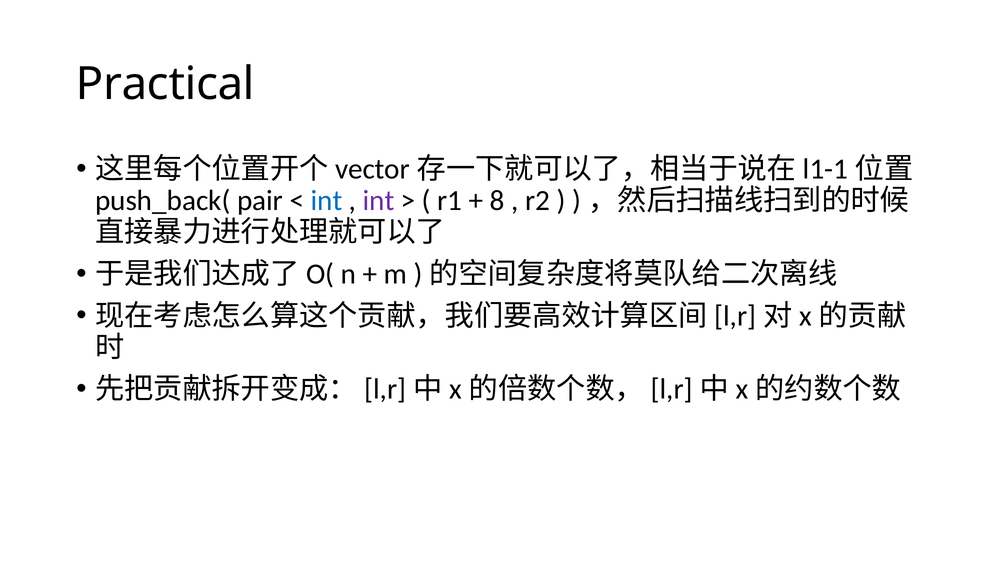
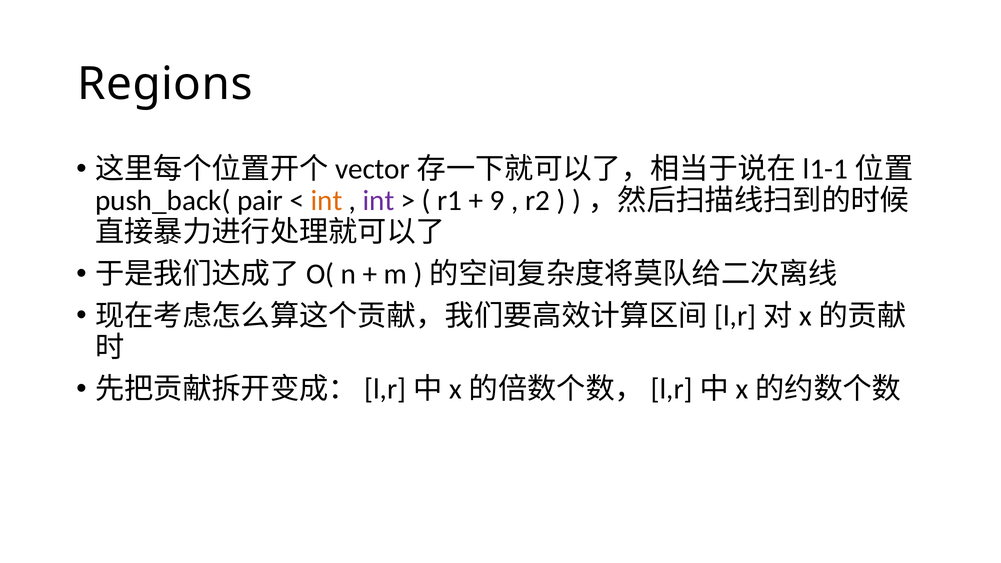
Practical: Practical -> Regions (165, 84)
int colour: blue -> orange (327, 201)
8: 8 -> 9 (497, 201)
